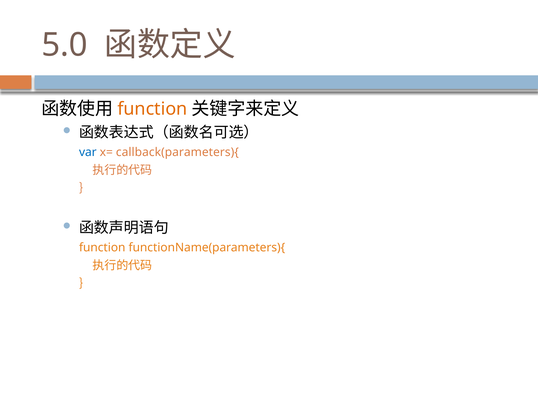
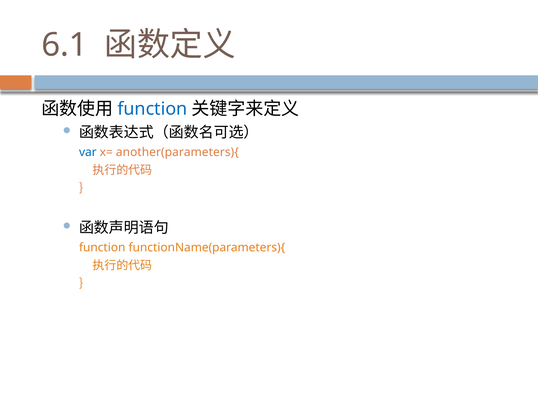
5.0: 5.0 -> 6.1 (65, 45)
function colour: orange -> blue (152, 109)
callback(parameters){: callback(parameters){ -> another(parameters){ (177, 152)
